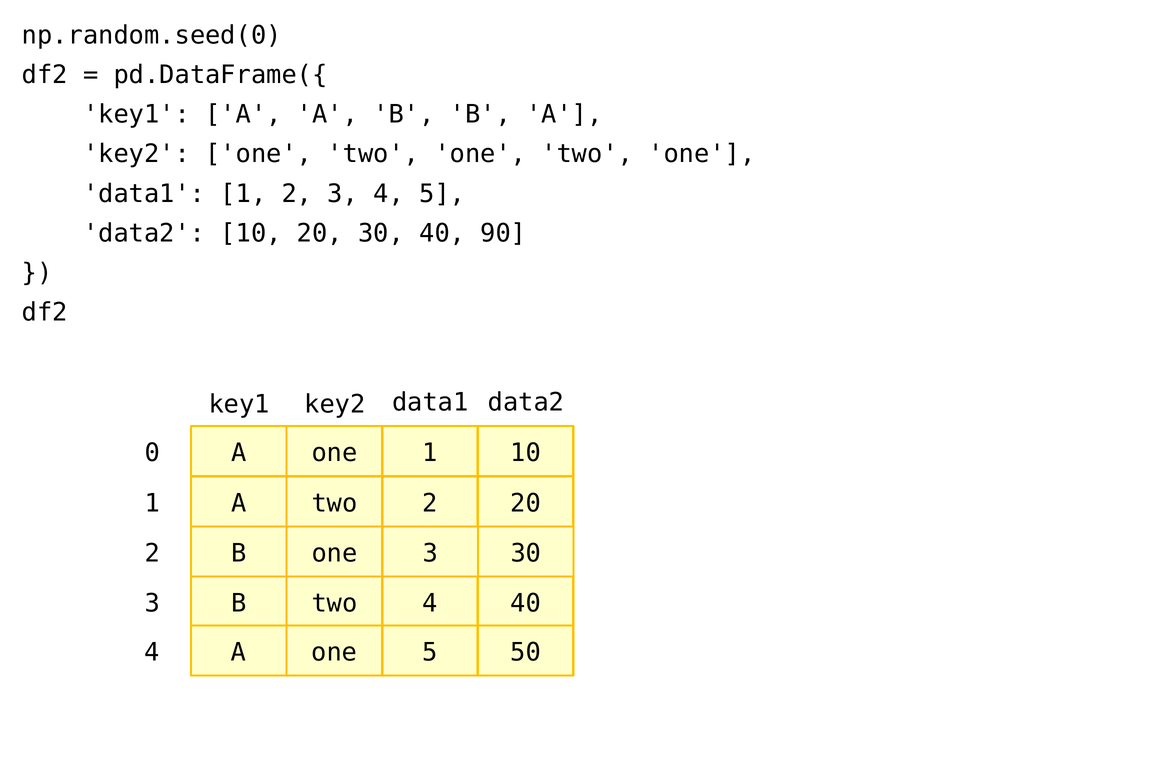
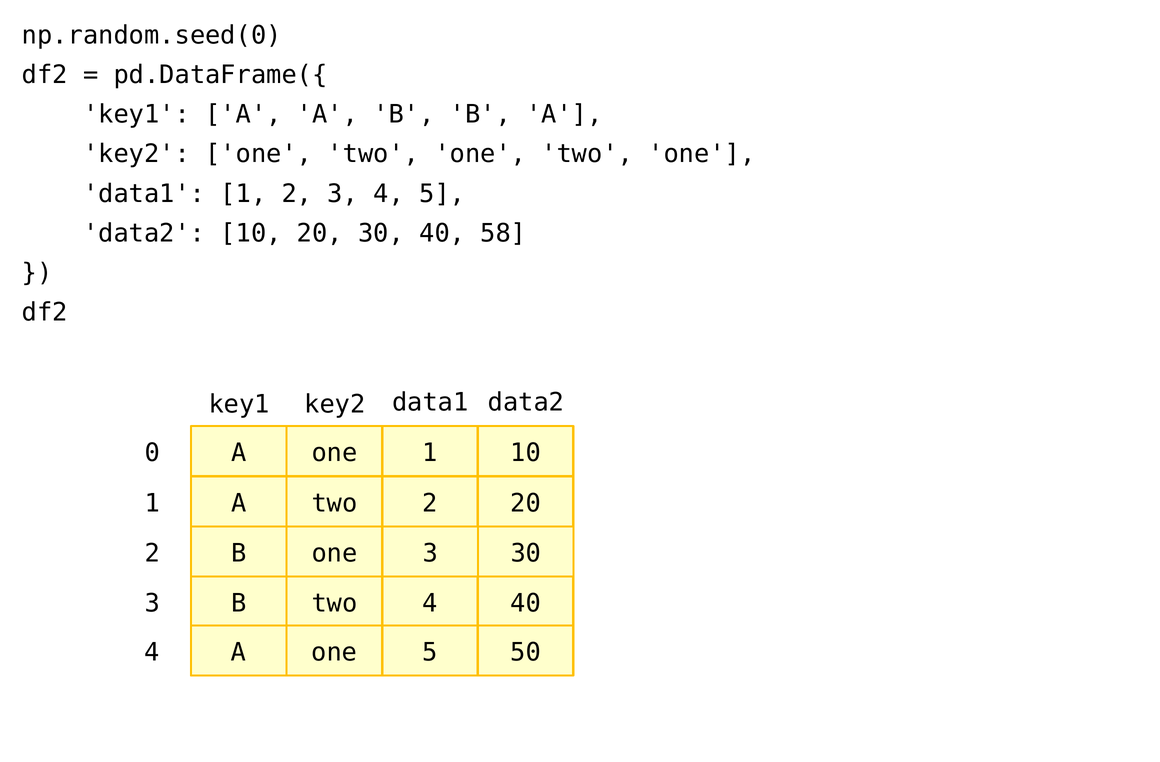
90: 90 -> 58 (503, 233)
